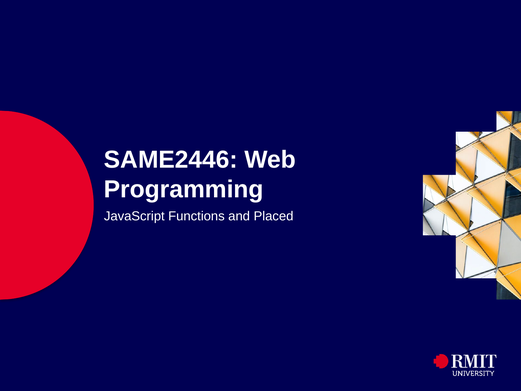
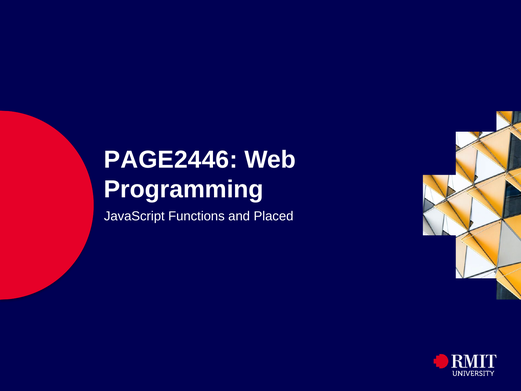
SAME2446: SAME2446 -> PAGE2446 (171, 160)
